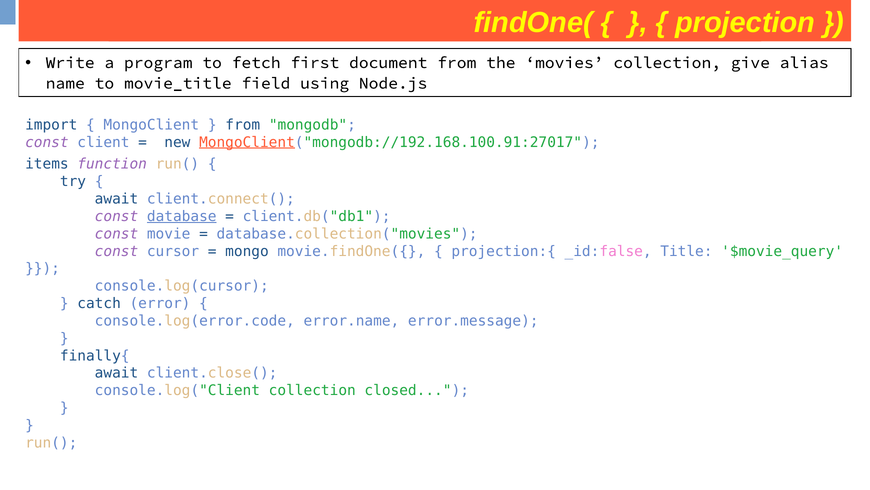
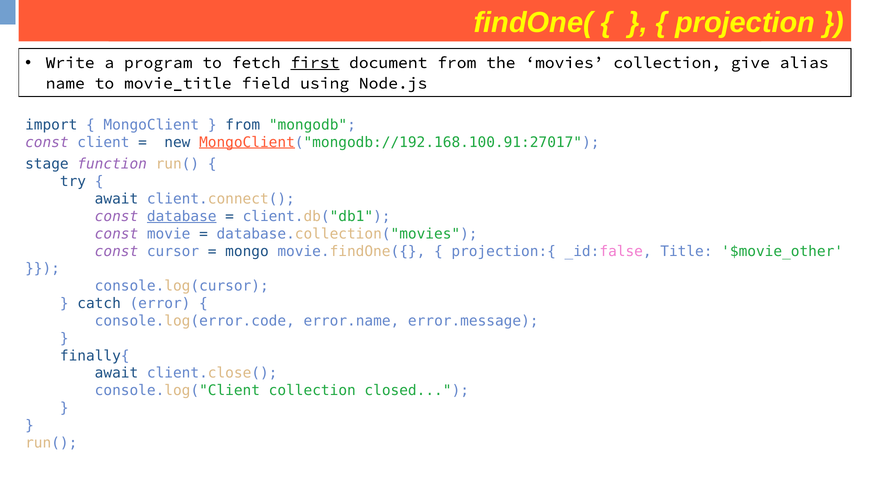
first underline: none -> present (315, 63)
items: items -> stage (47, 164)
$movie_query: $movie_query -> $movie_other (782, 251)
